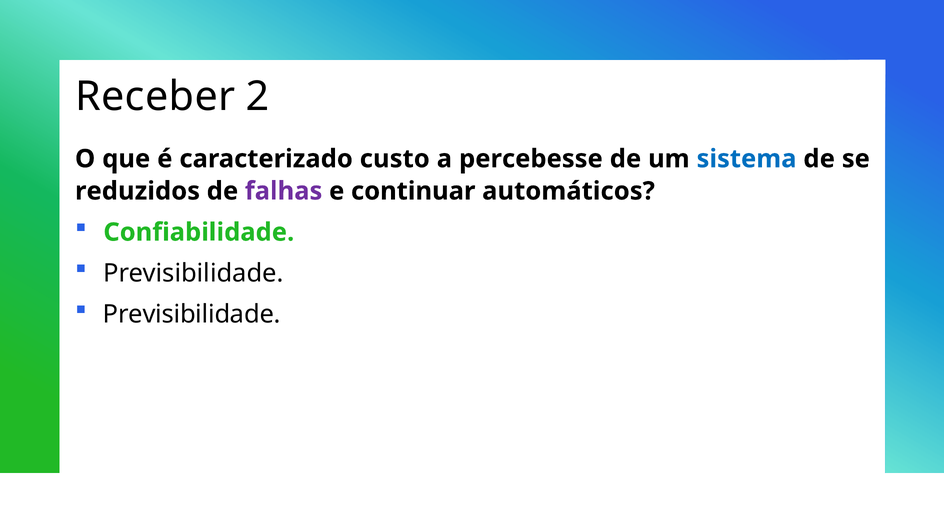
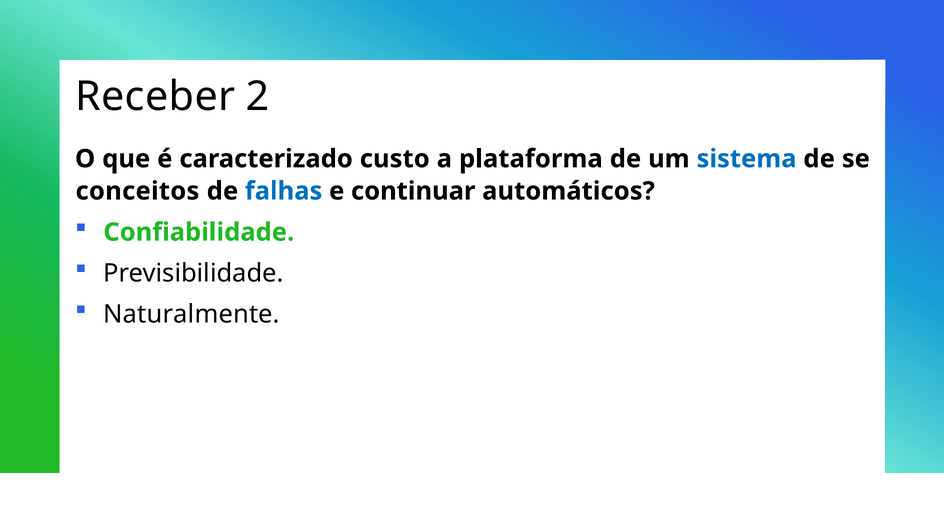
percebesse: percebesse -> plataforma (531, 159)
reduzidos: reduzidos -> conceitos (137, 191)
falhas colour: purple -> blue (284, 191)
Previsibilidade: Previsibilidade -> Naturalmente (192, 315)
